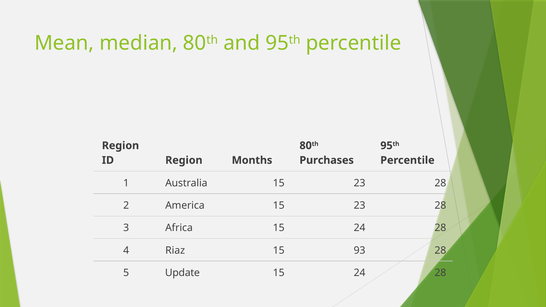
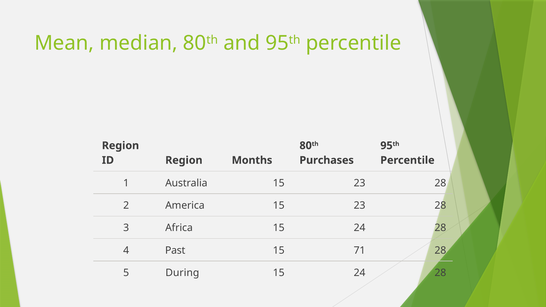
Riaz: Riaz -> Past (175, 250)
93: 93 -> 71 (360, 250)
Update: Update -> During (182, 273)
